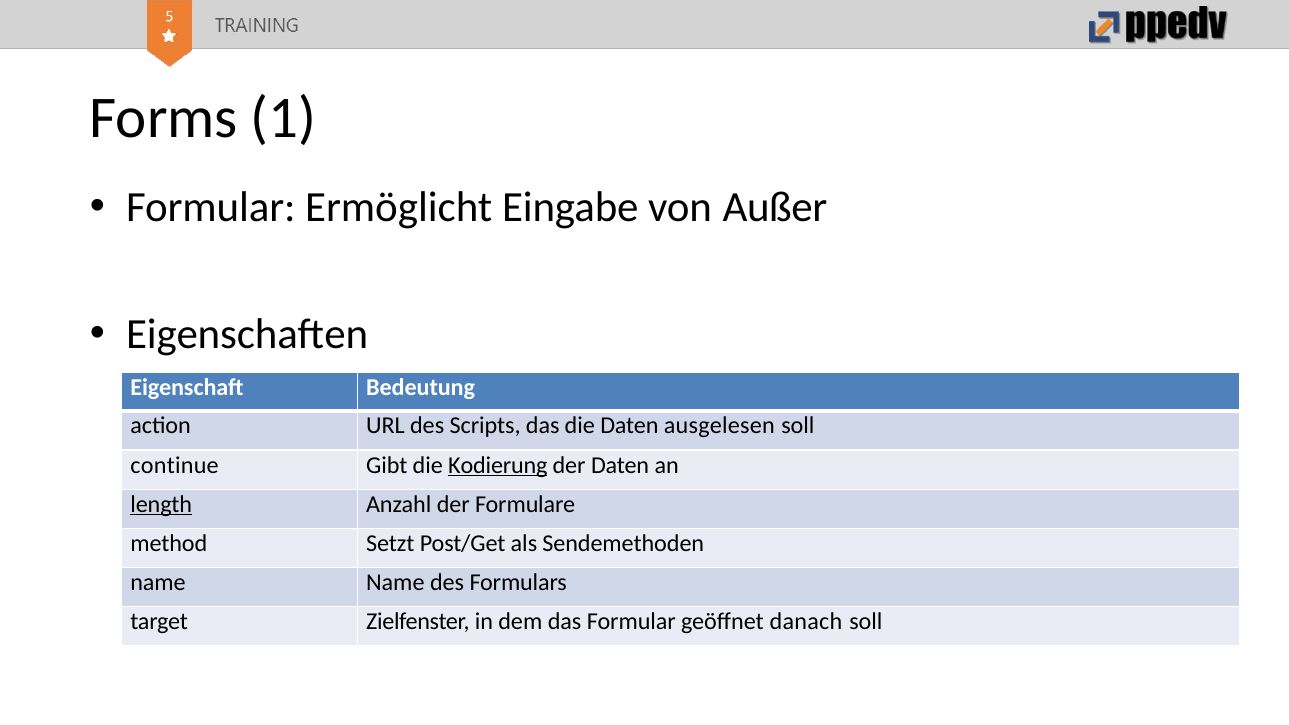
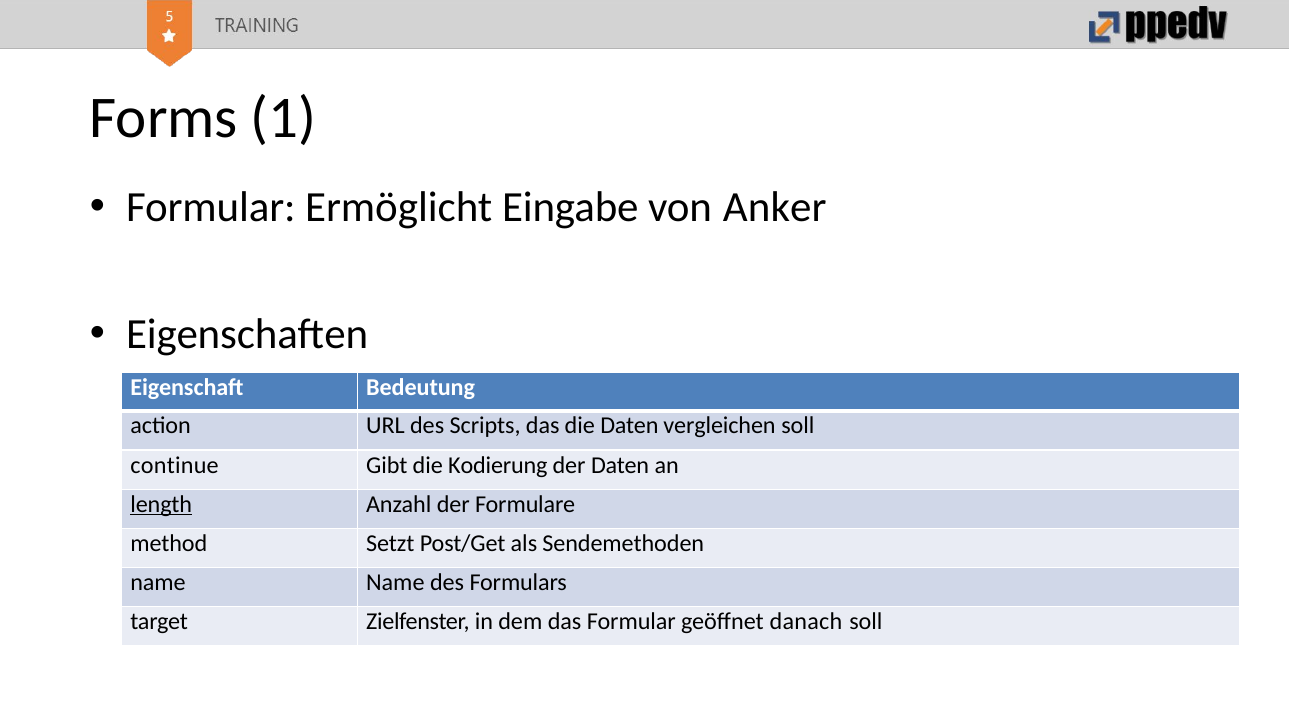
Außer: Außer -> Anker (775, 208)
ausgelesen: ausgelesen -> vergleichen (720, 426)
Kodierung underline: present -> none (498, 465)
